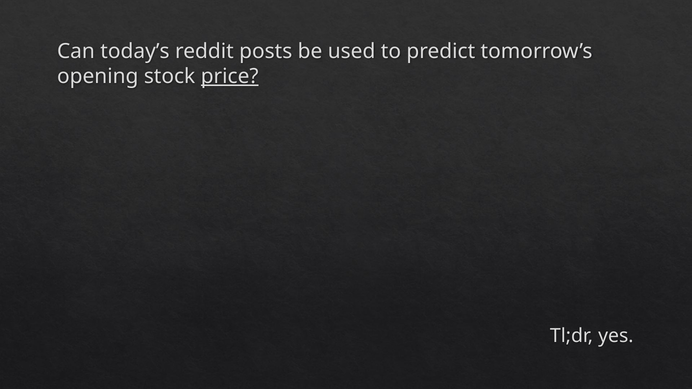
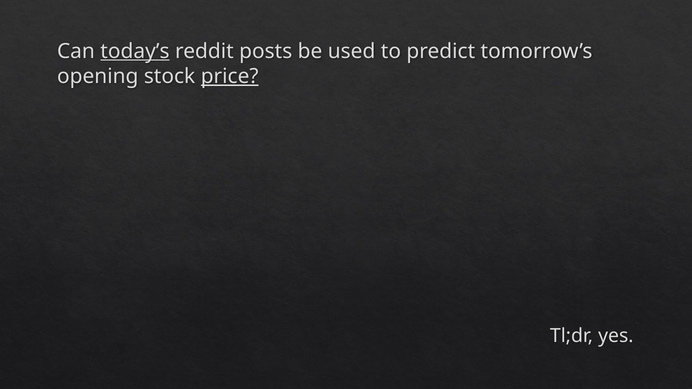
today’s underline: none -> present (135, 51)
